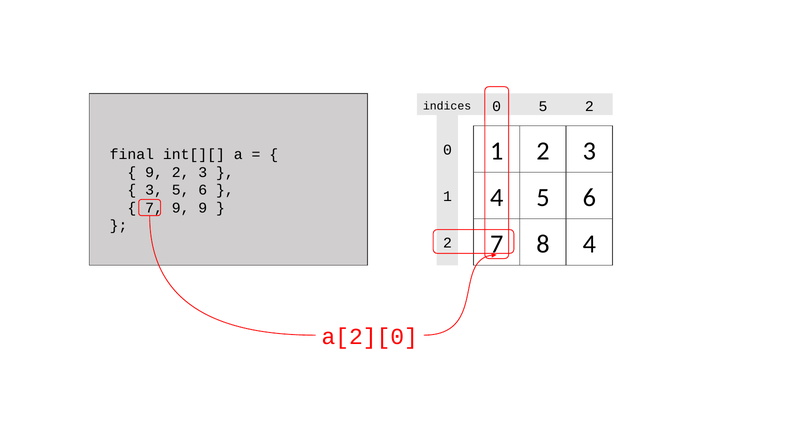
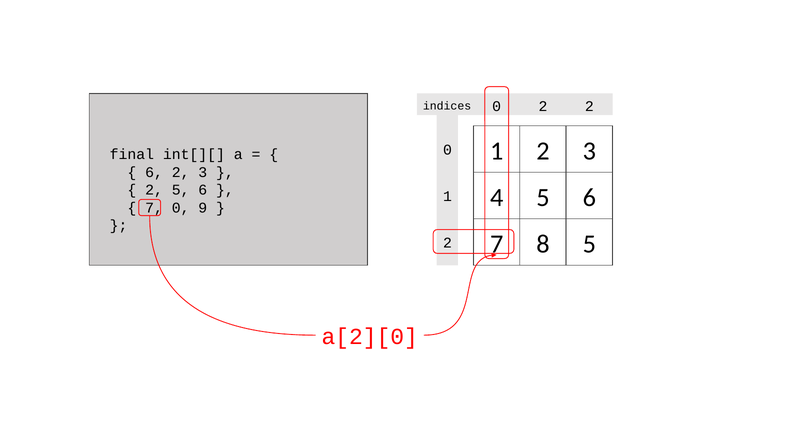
0 5: 5 -> 2 (543, 106)
9: 9 -> 6 (154, 172)
3: 3 -> 2 (154, 190)
7 9: 9 -> 0 (181, 208)
8 4: 4 -> 5 (589, 244)
